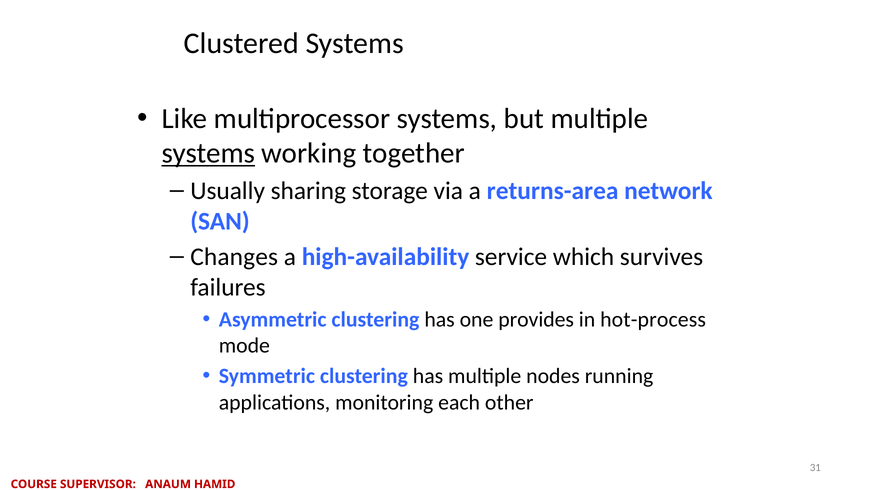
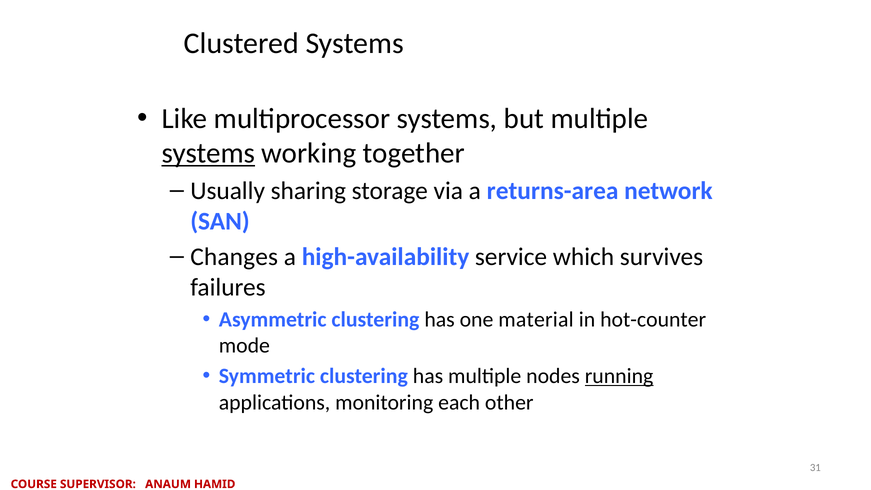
provides: provides -> material (536, 320)
hot-process: hot-process -> hot-counter (653, 320)
running underline: none -> present (619, 376)
